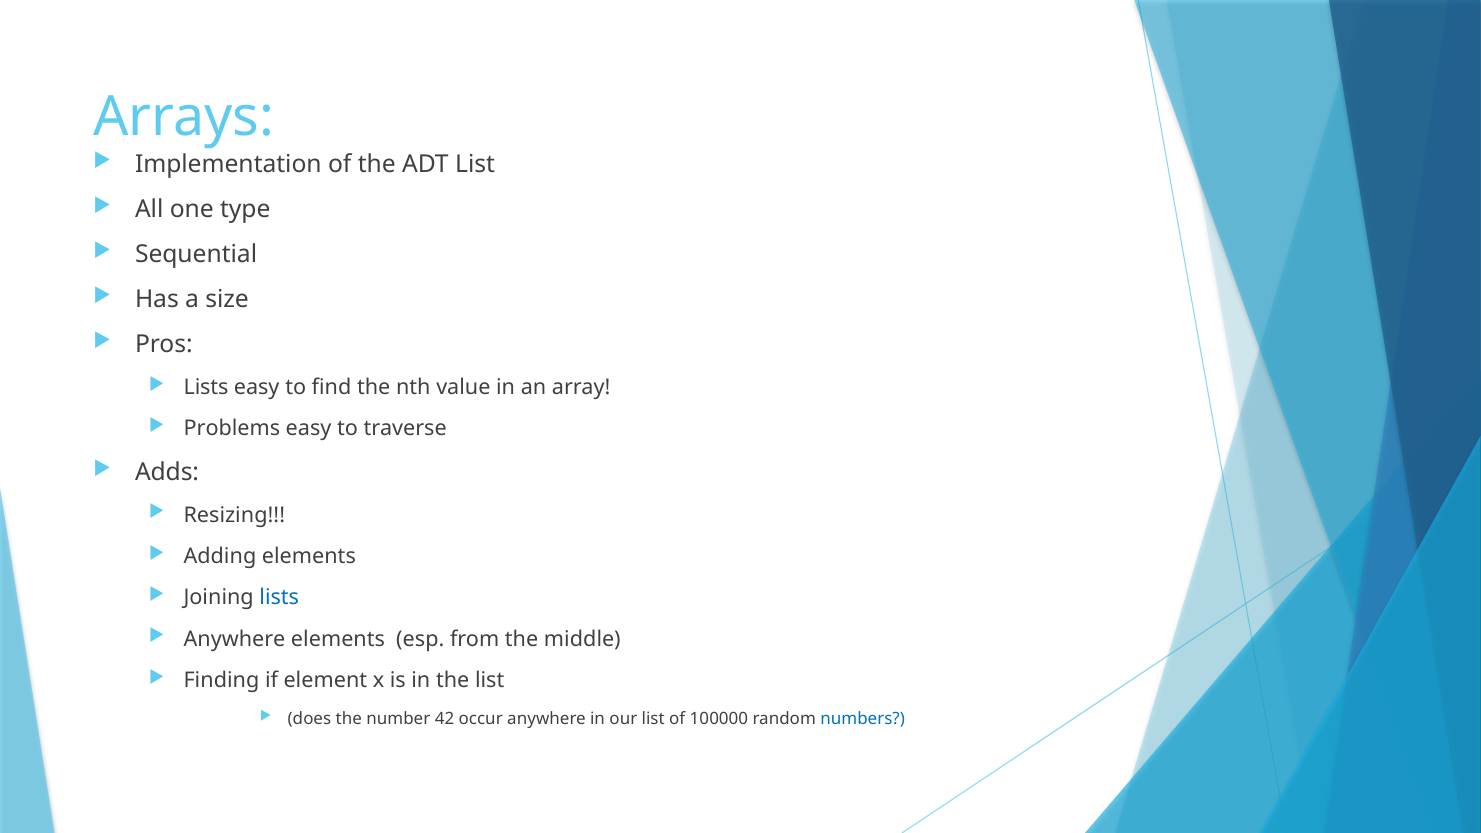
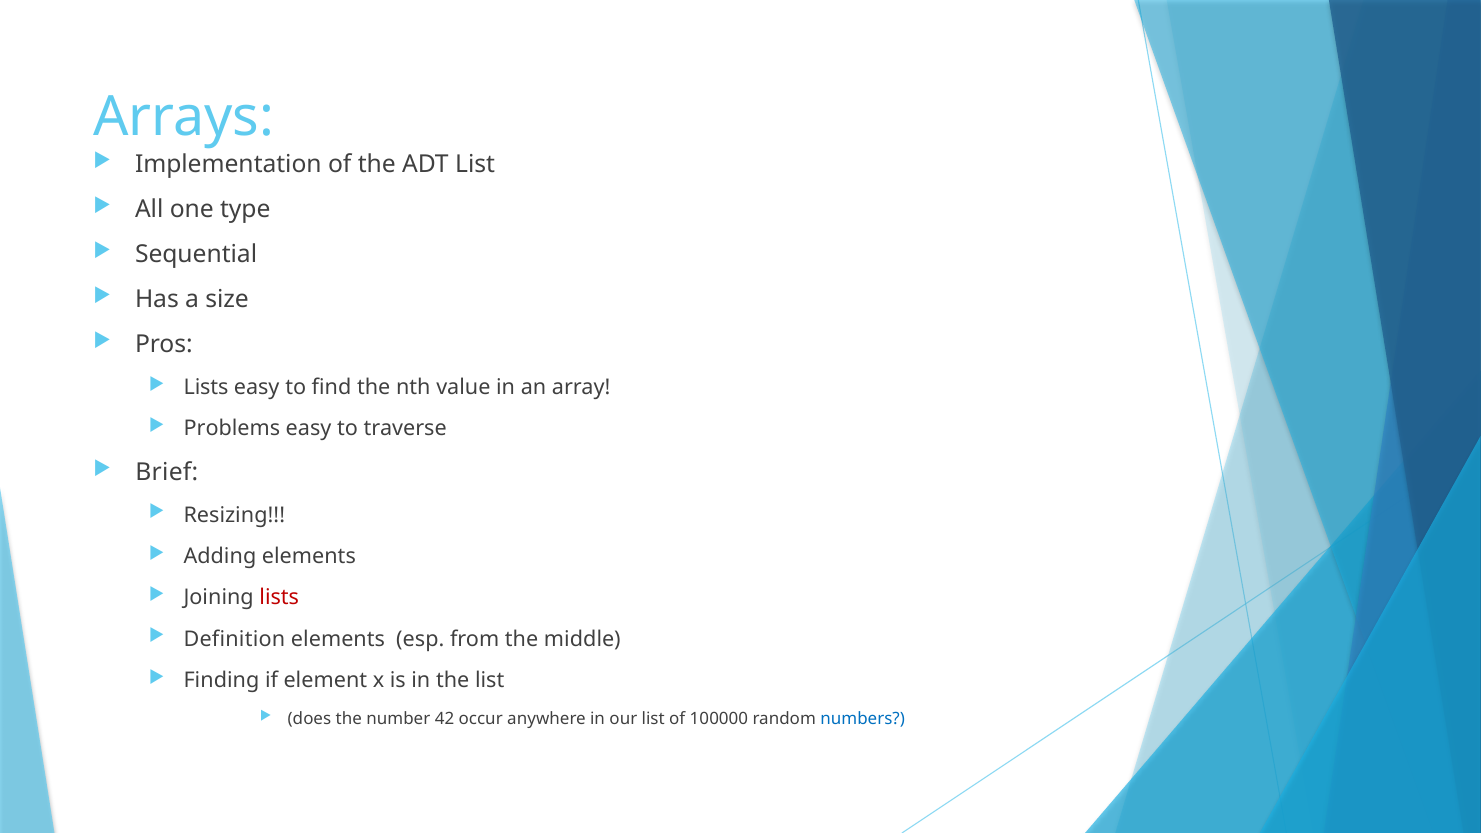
Adds: Adds -> Brief (167, 472)
lists colour: blue -> red (279, 598)
Anywhere: Anywhere -> Definition (234, 639)
